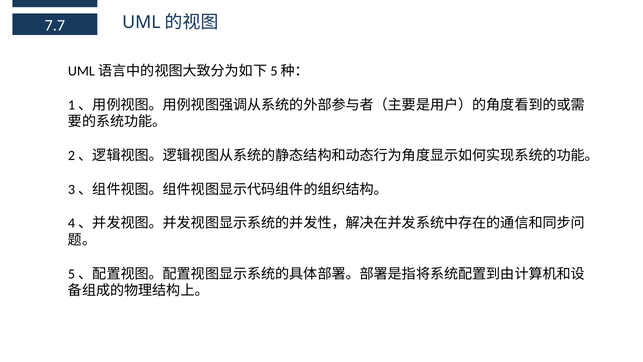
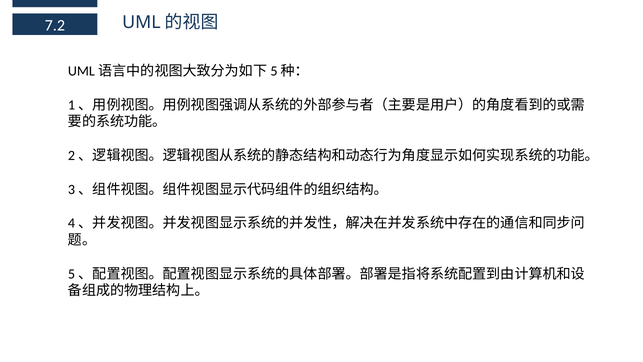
7.7: 7.7 -> 7.2 (55, 25)
